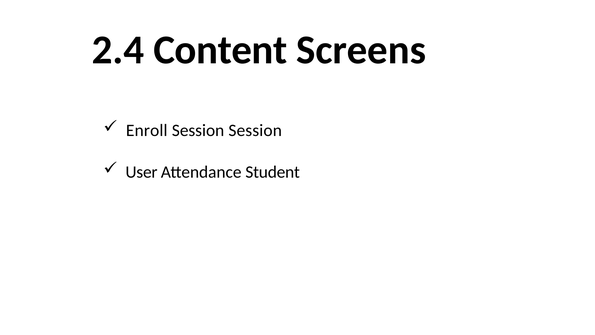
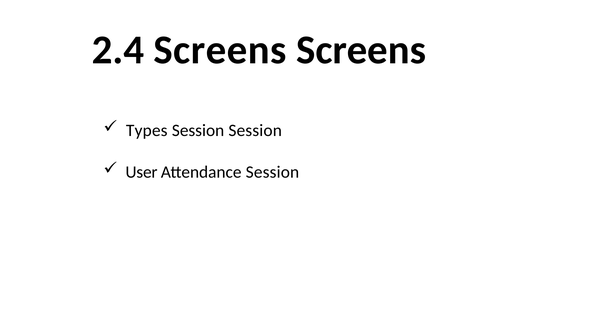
2.4 Content: Content -> Screens (220, 50)
Enroll: Enroll -> Types (147, 130)
Attendance Student: Student -> Session (272, 172)
